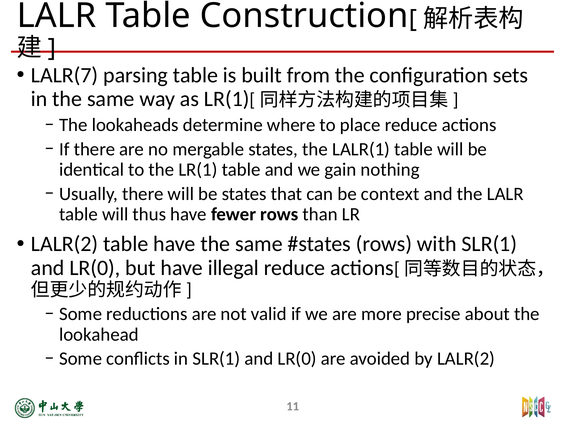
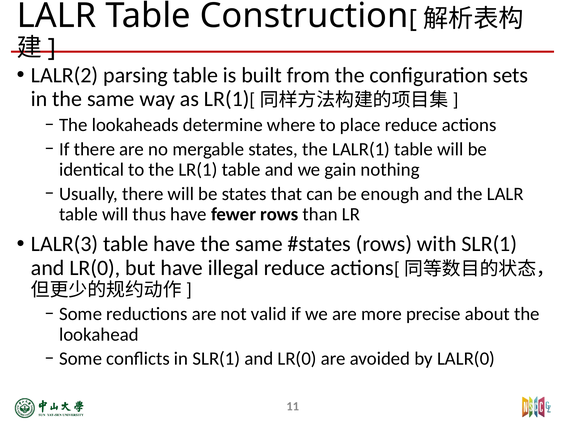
LALR(7: LALR(7 -> LALR(2 (65, 75)
context: context -> enough (390, 194)
LALR(2: LALR(2 -> LALR(3 (65, 244)
by LALR(2: LALR(2 -> LALR(0 (466, 358)
